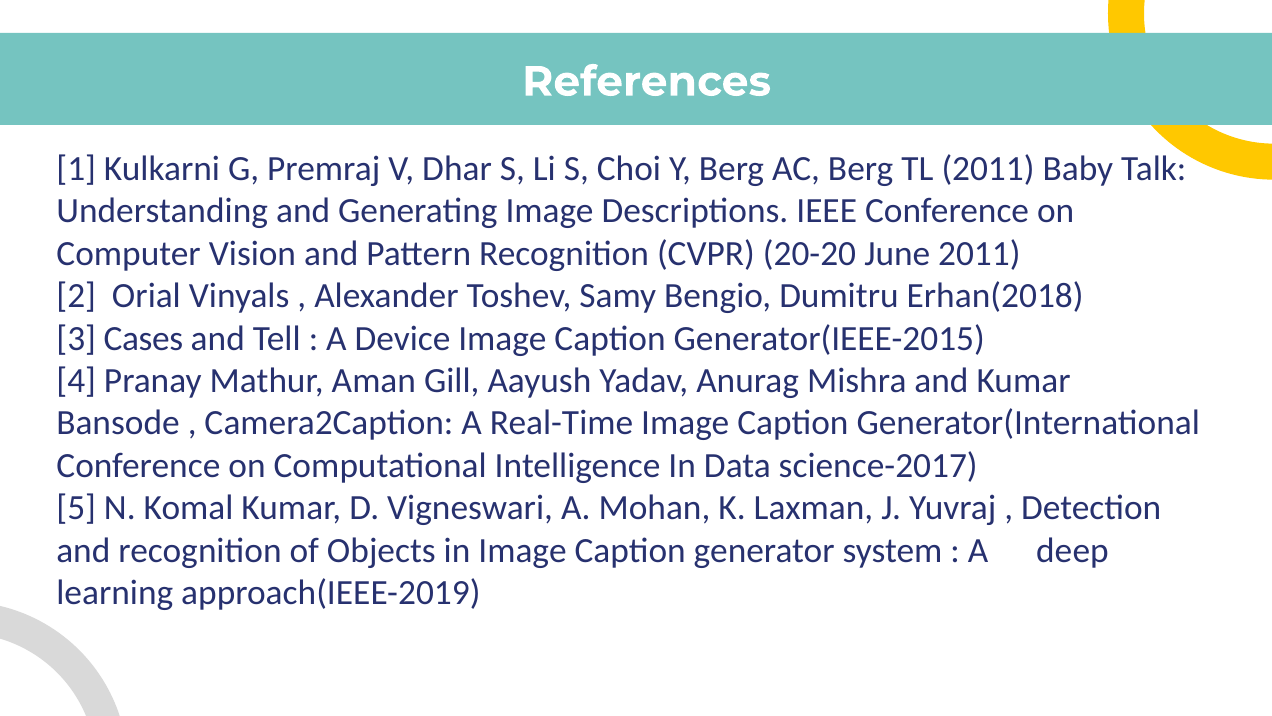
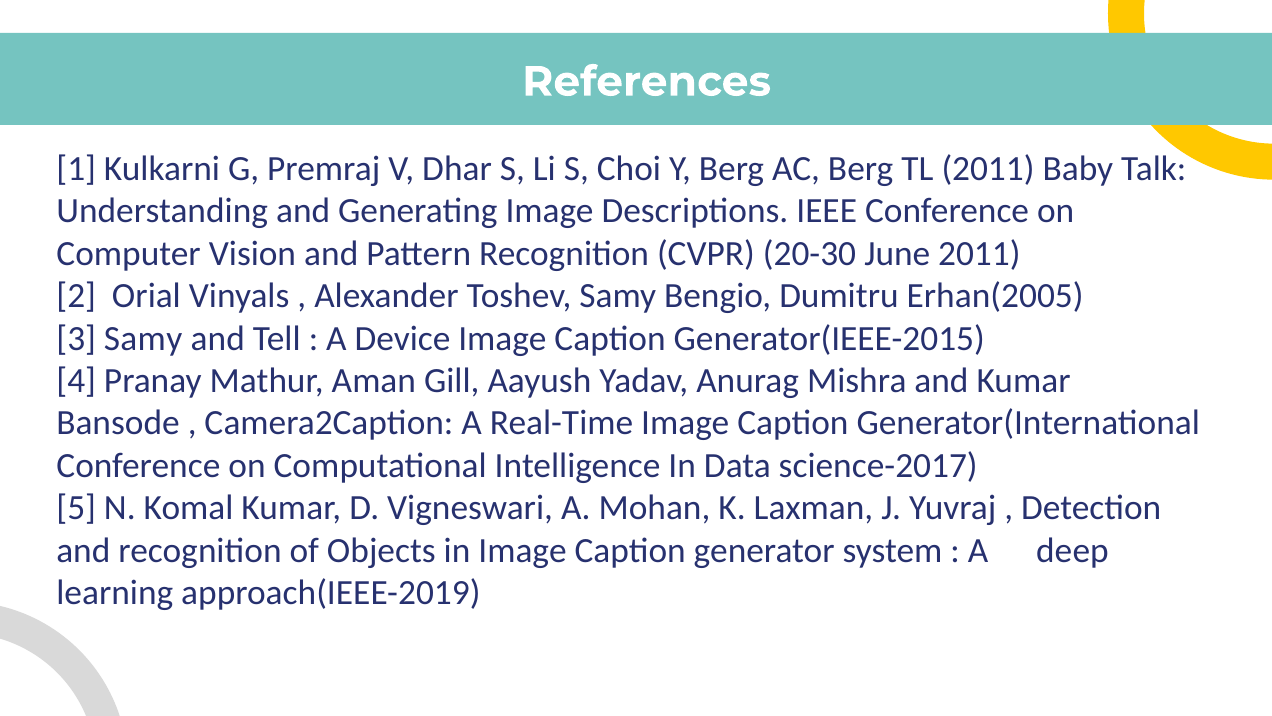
20-20: 20-20 -> 20-30 (809, 253)
Erhan(2018: Erhan(2018 -> Erhan(2005 (995, 296)
3 Cases: Cases -> Samy (143, 338)
